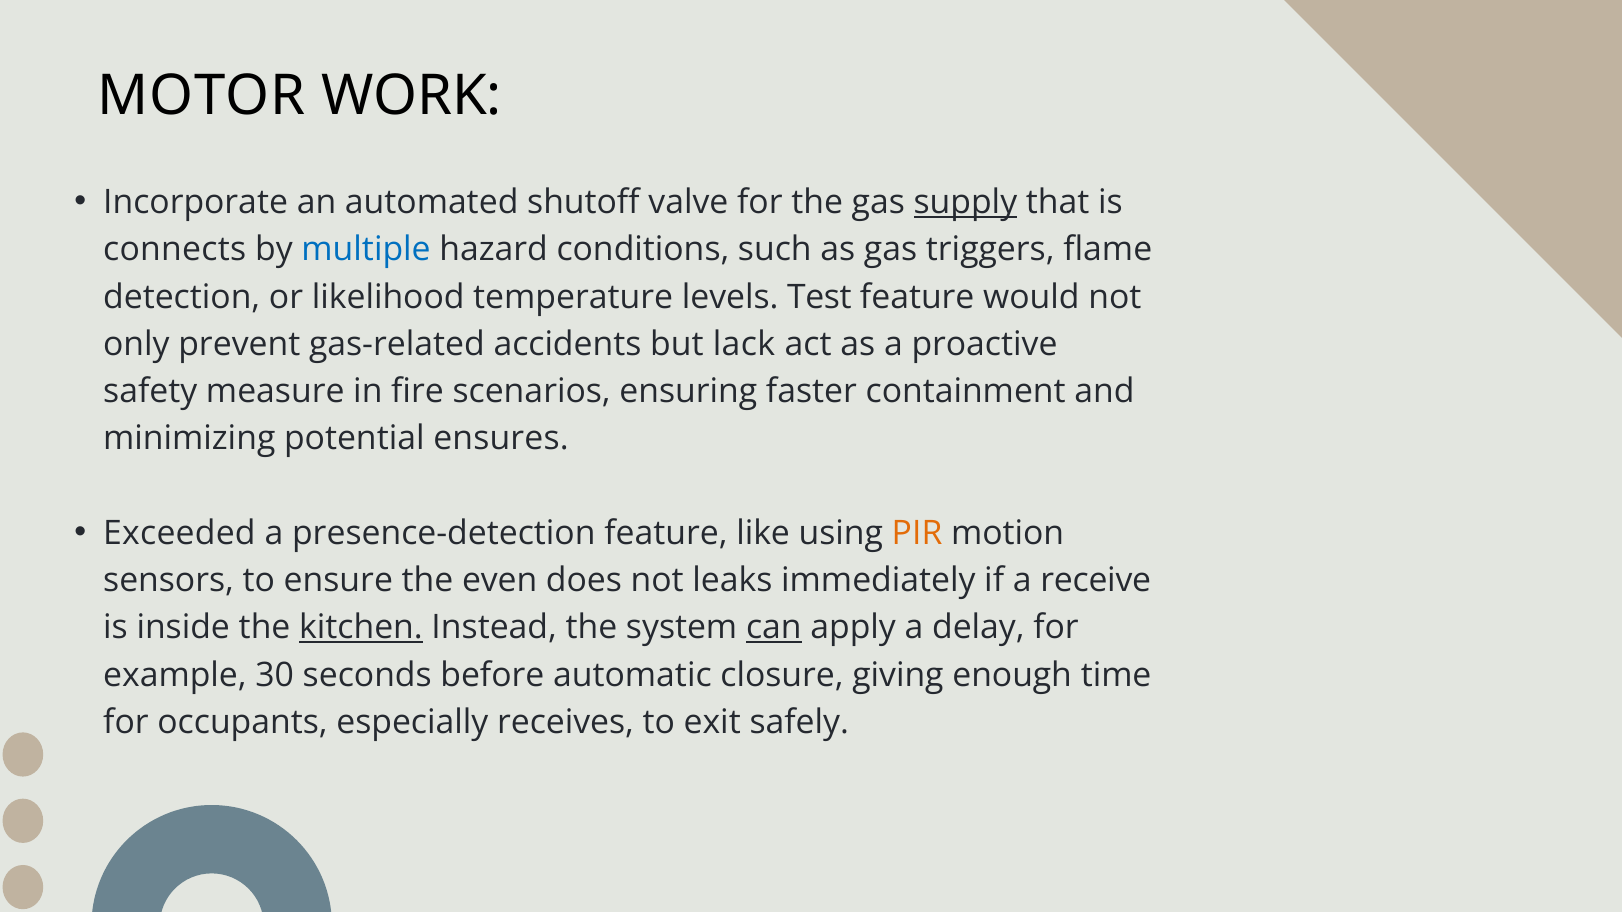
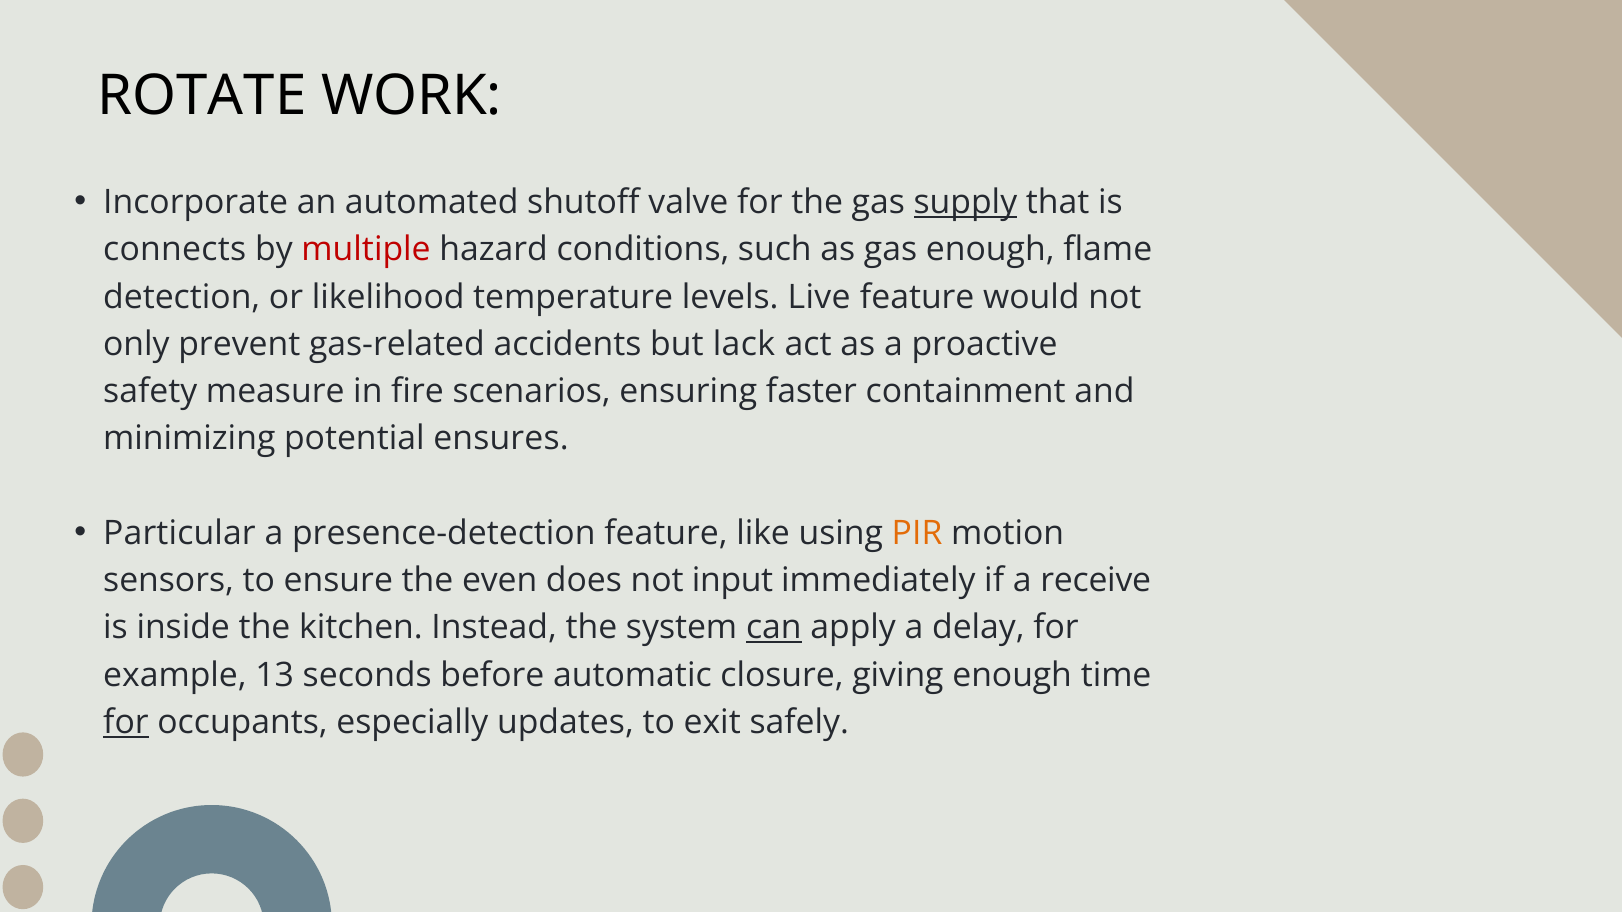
MOTOR: MOTOR -> ROTATE (202, 96)
multiple colour: blue -> red (366, 250)
gas triggers: triggers -> enough (990, 250)
Test: Test -> Live (819, 297)
Exceeded: Exceeded -> Particular (179, 534)
leaks: leaks -> input (733, 581)
kitchen underline: present -> none (361, 628)
30: 30 -> 13 (275, 675)
for underline: none -> present (126, 723)
receives: receives -> updates (565, 723)
